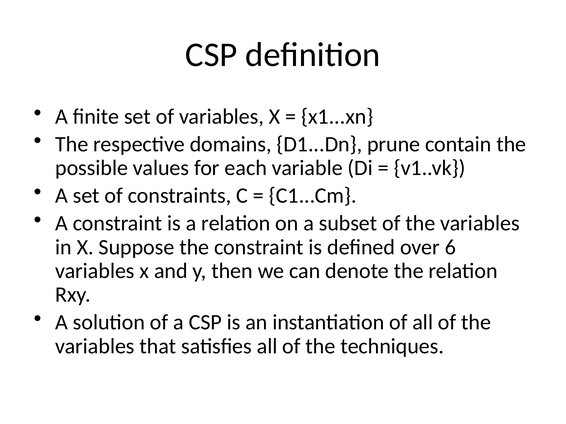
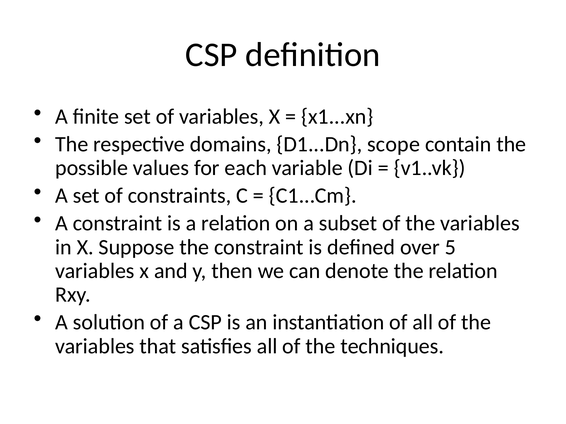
prune: prune -> scope (394, 144)
6: 6 -> 5 (450, 247)
